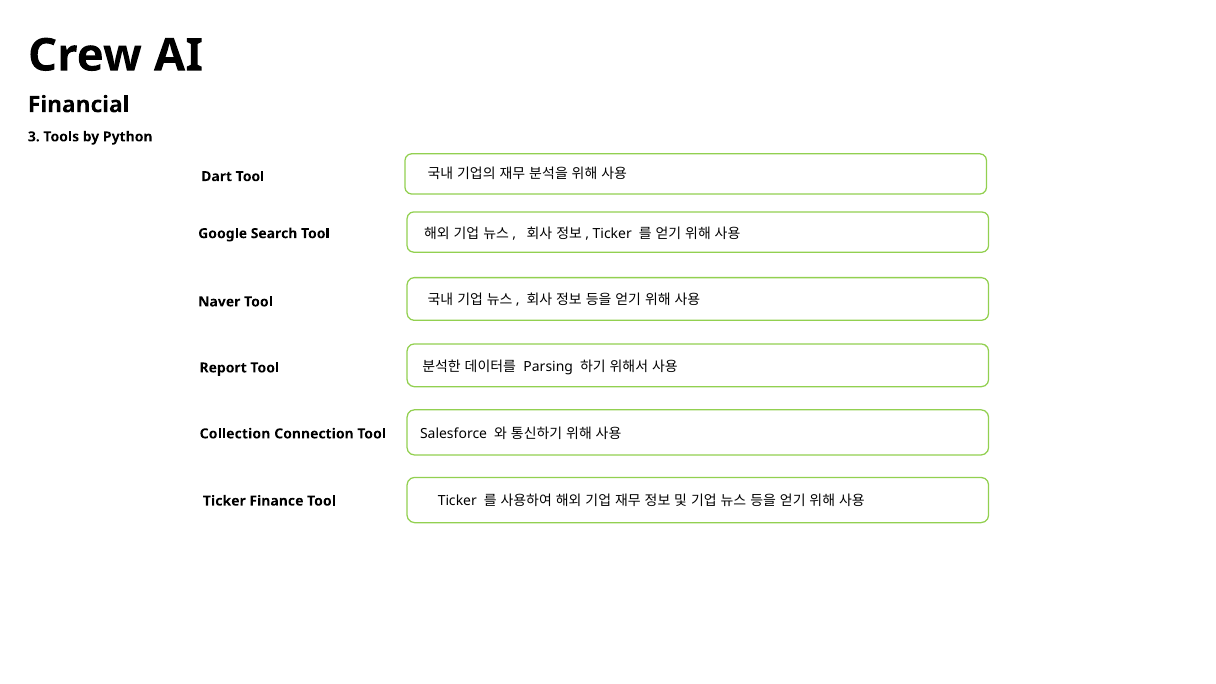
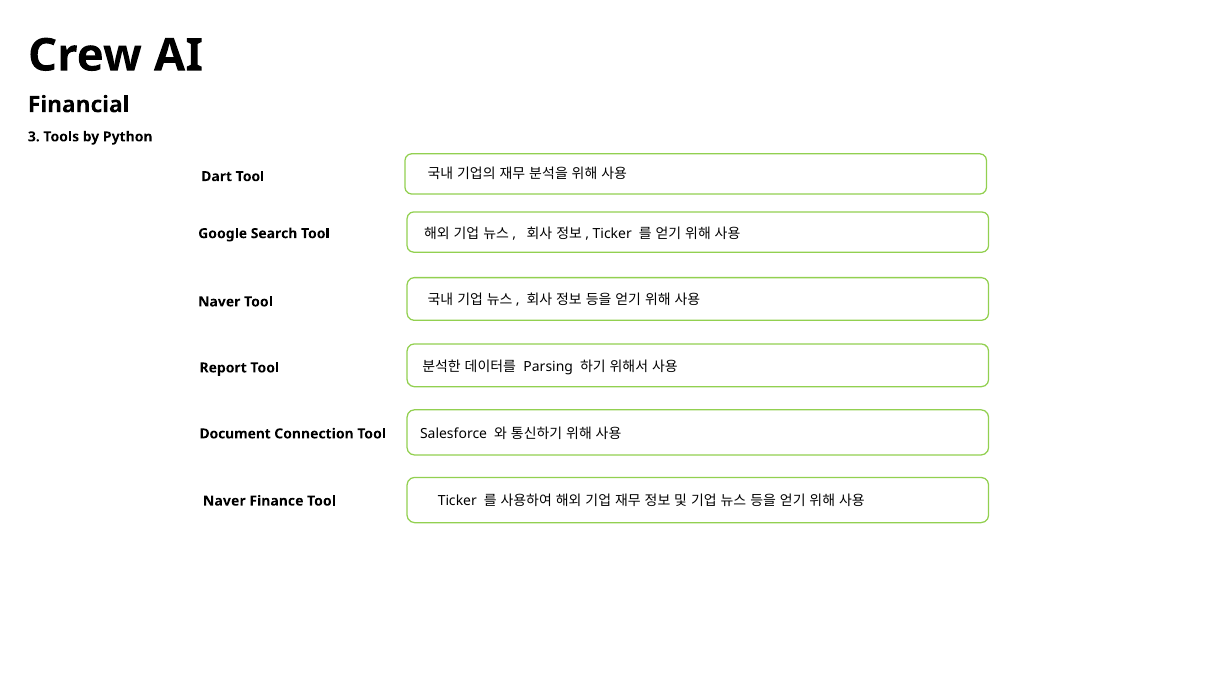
Collection: Collection -> Document (235, 434)
Ticker: Ticker -> Naver (224, 501)
